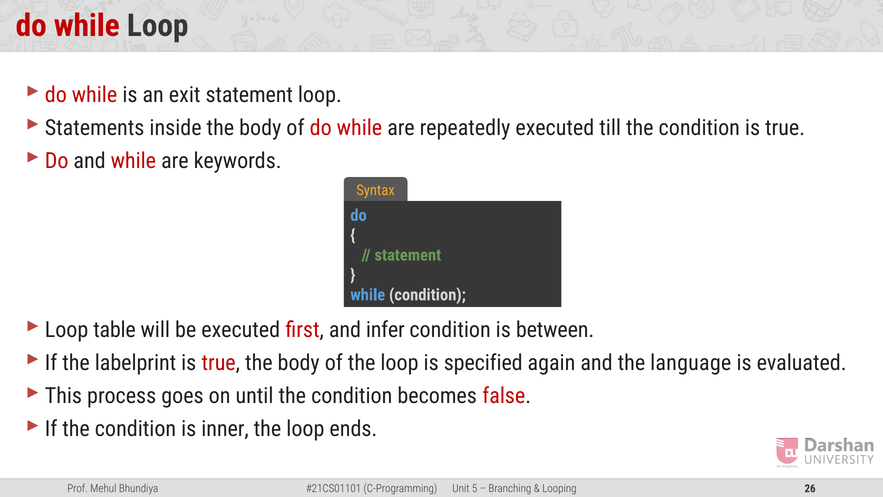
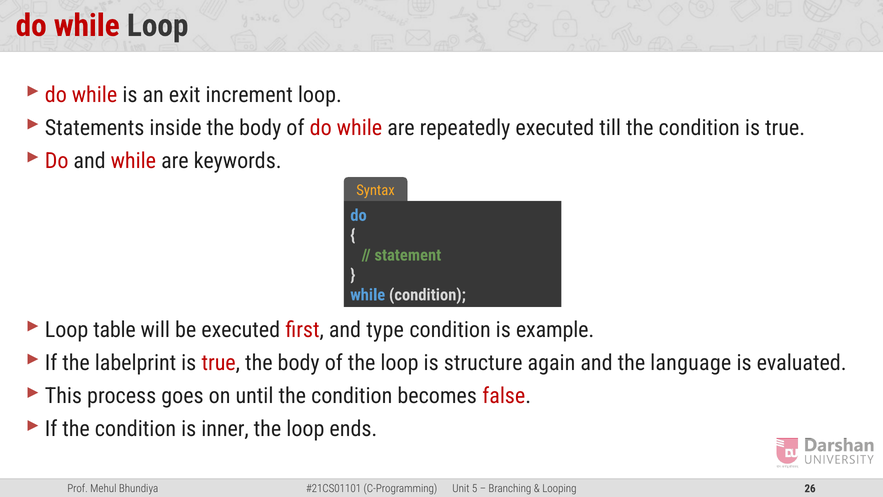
exit statement: statement -> increment (249, 95)
infer: infer -> type (385, 330)
between: between -> example (555, 330)
specified: specified -> structure (483, 363)
